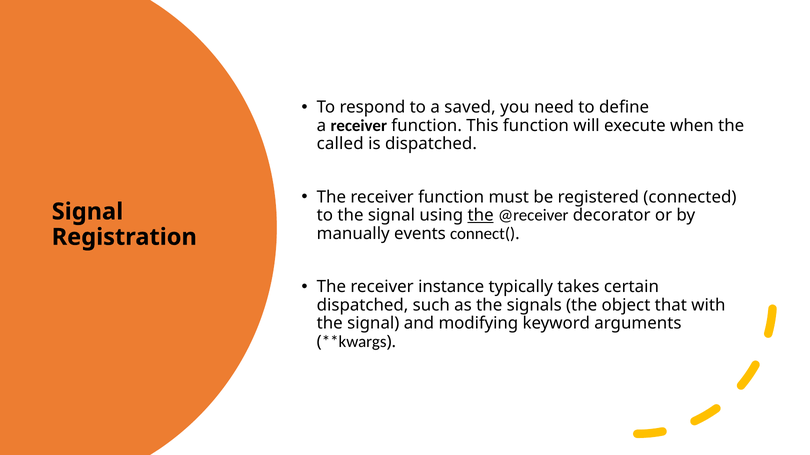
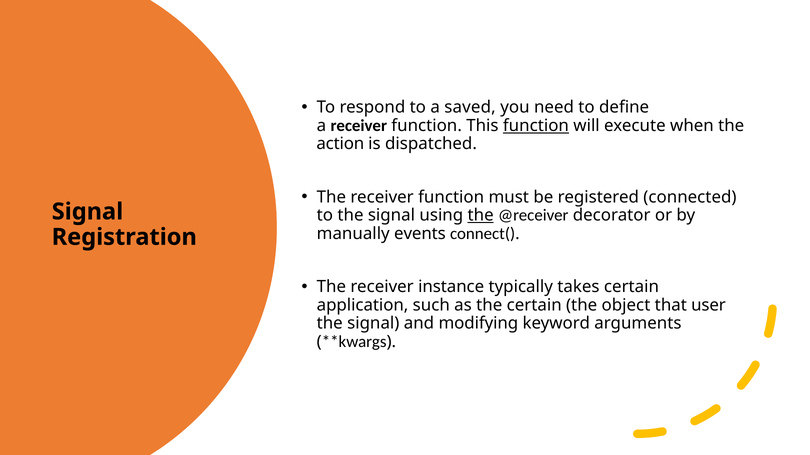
function underline: none -> present (536, 126)
called: called -> action (340, 144)
dispatched: dispatched -> application (363, 305)
the signals: signals -> certain (534, 305)
with: with -> user (708, 305)
